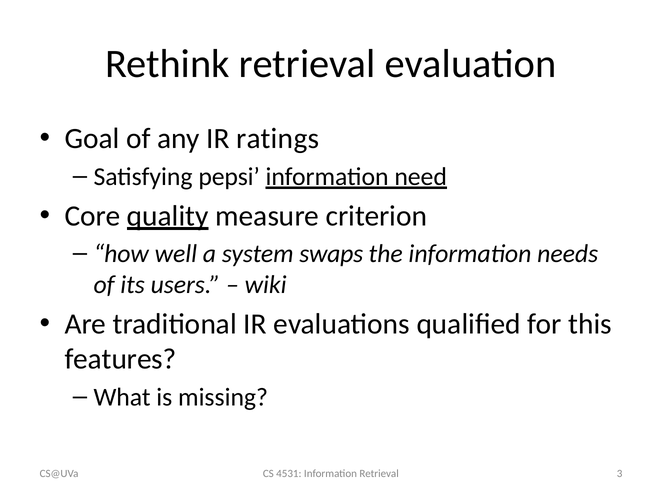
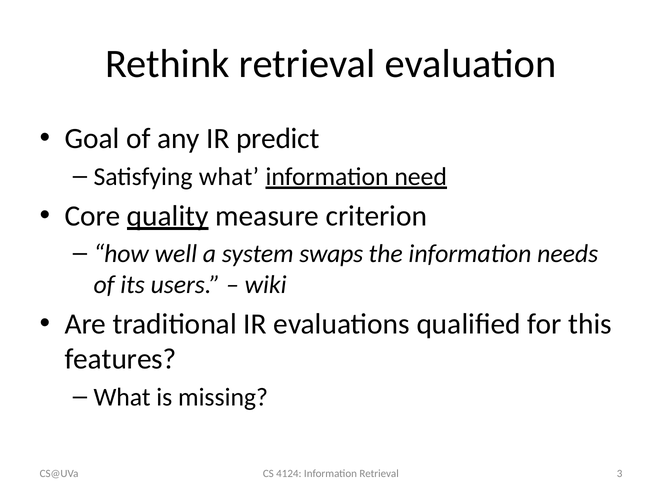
ratings: ratings -> predict (278, 139)
Satisfying pepsi: pepsi -> what (229, 177)
4531: 4531 -> 4124 (289, 474)
